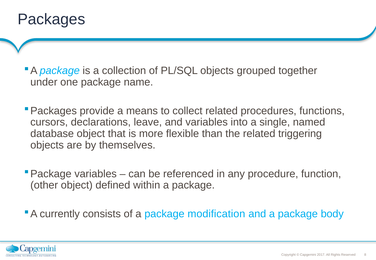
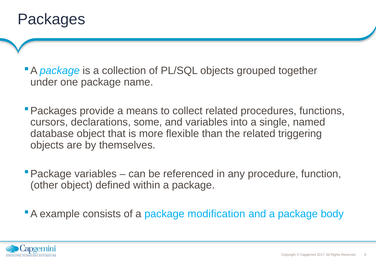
leave: leave -> some (148, 122)
currently: currently -> example (60, 214)
